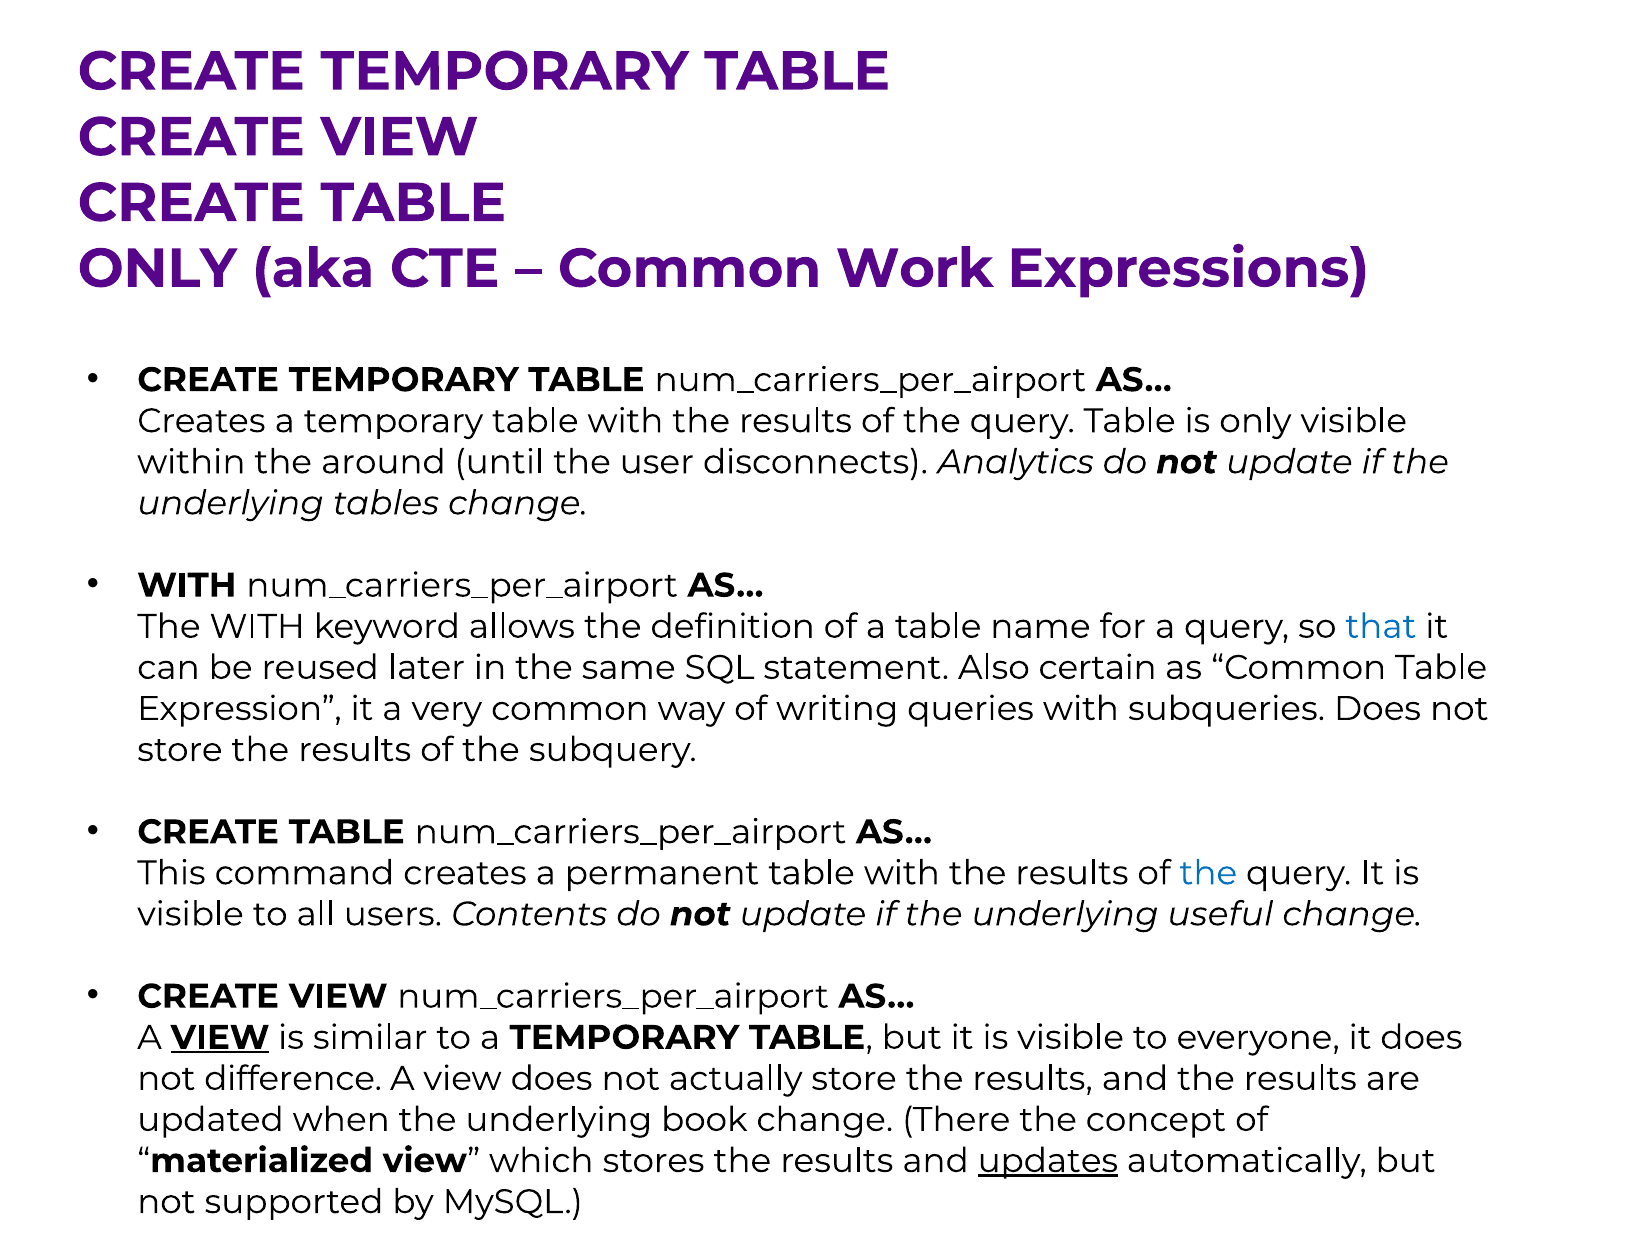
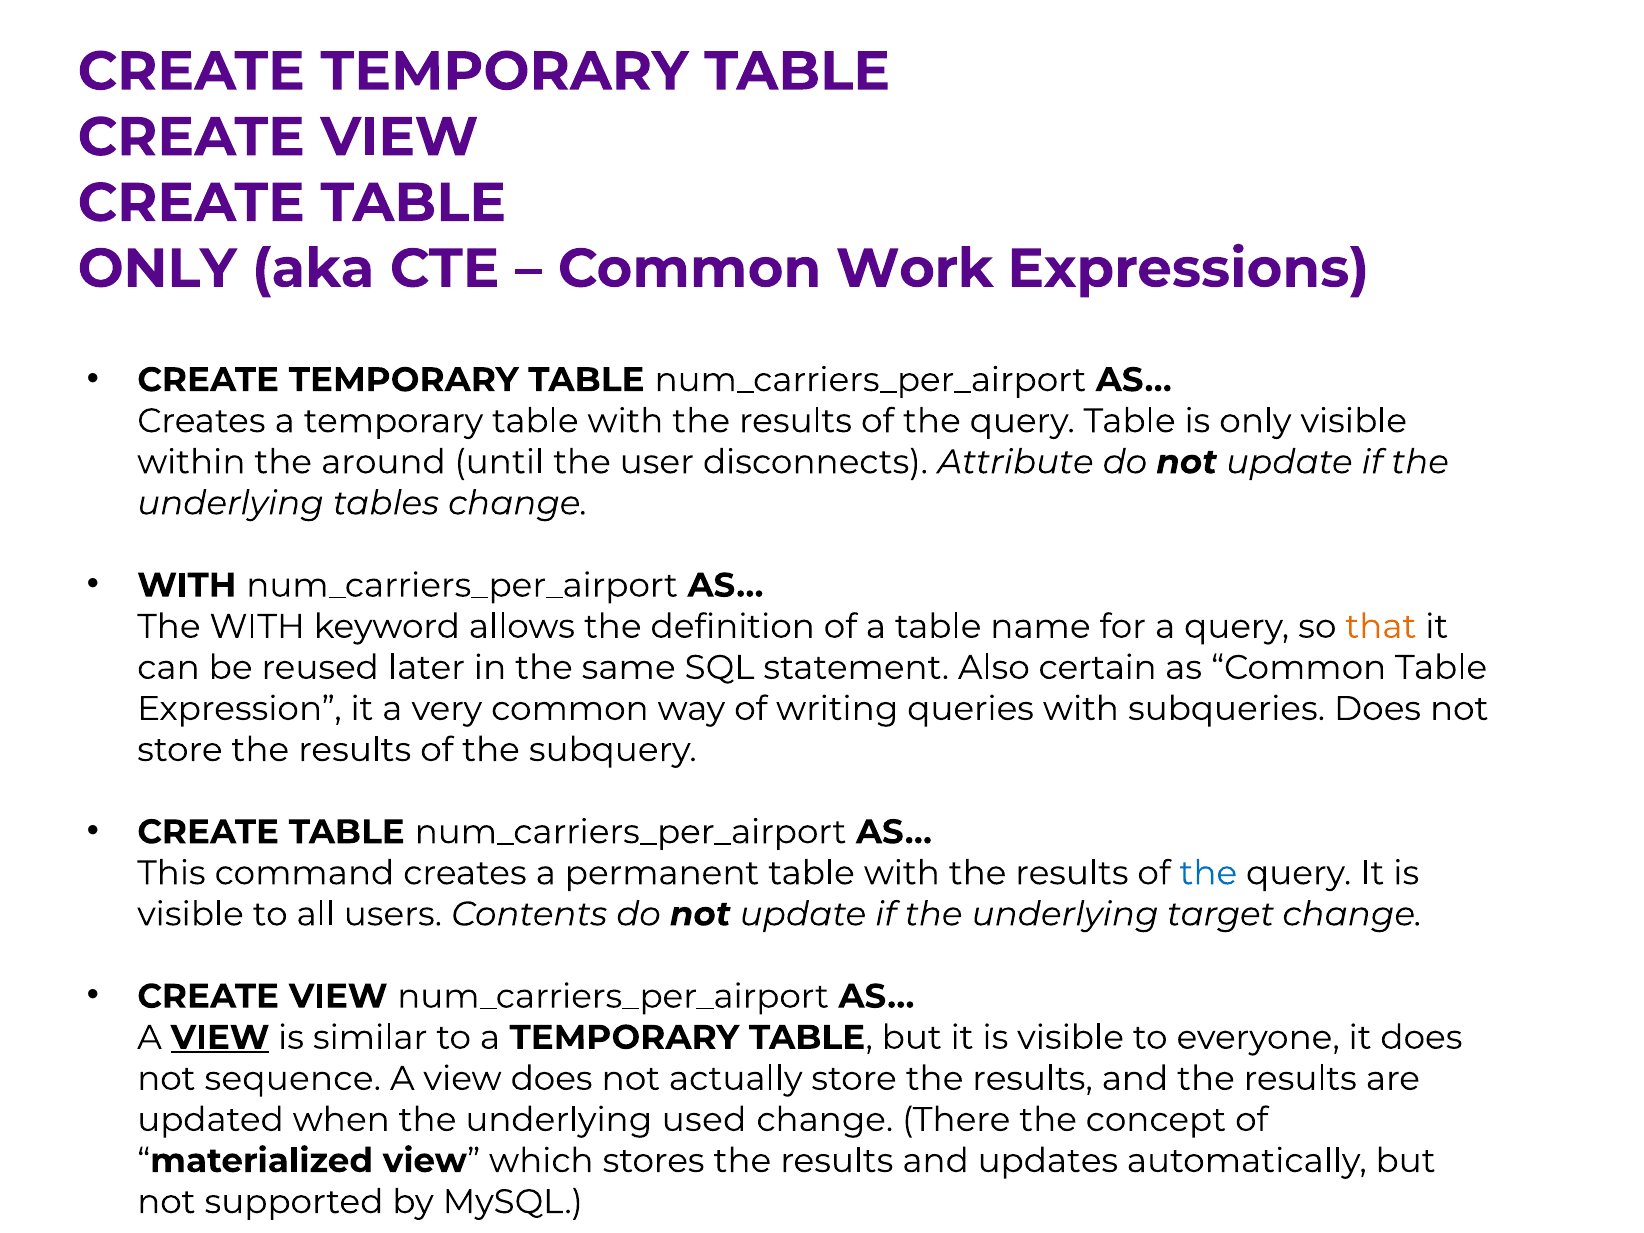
Analytics: Analytics -> Attribute (1016, 462)
that colour: blue -> orange (1381, 626)
useful: useful -> target (1221, 914)
difference: difference -> sequence (293, 1079)
book: book -> used (704, 1120)
updates underline: present -> none (1048, 1161)
